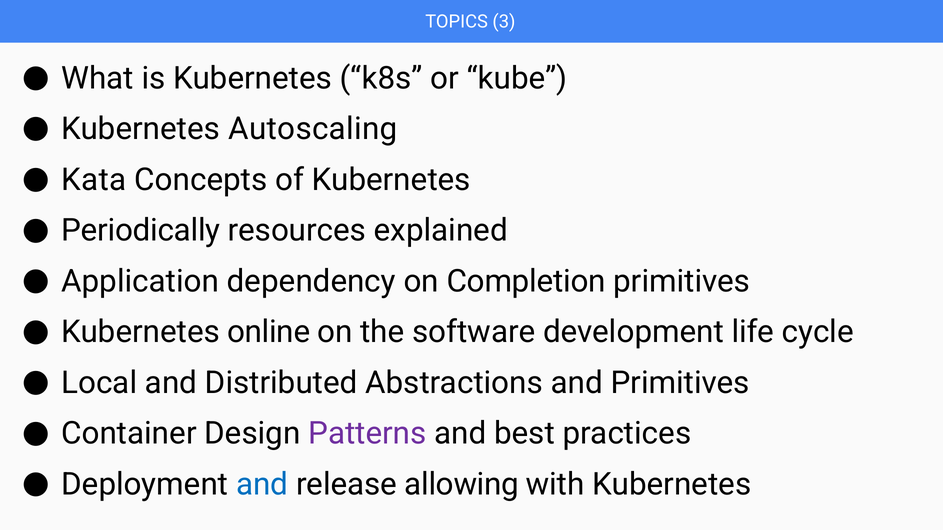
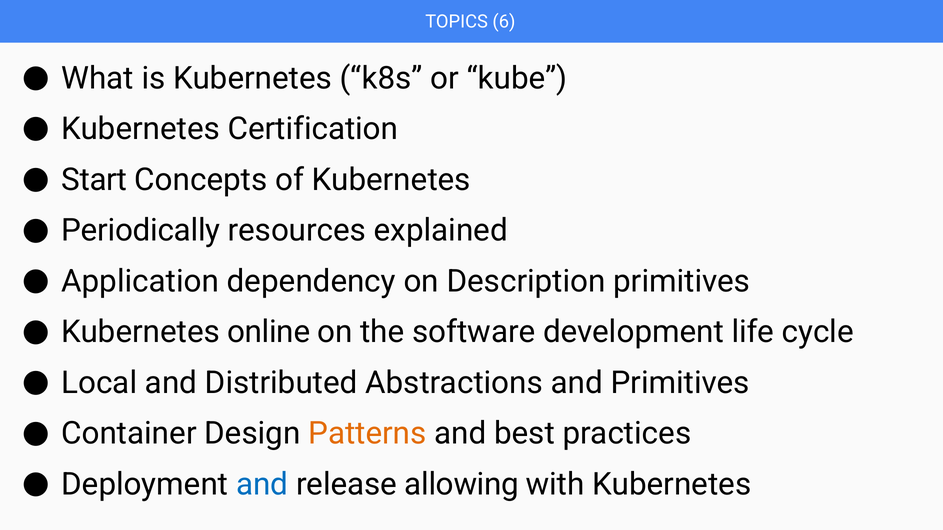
3: 3 -> 6 (504, 22)
Autoscaling: Autoscaling -> Certification (313, 129)
Kata: Kata -> Start (94, 180)
Completion: Completion -> Description (526, 282)
Patterns colour: purple -> orange (367, 434)
